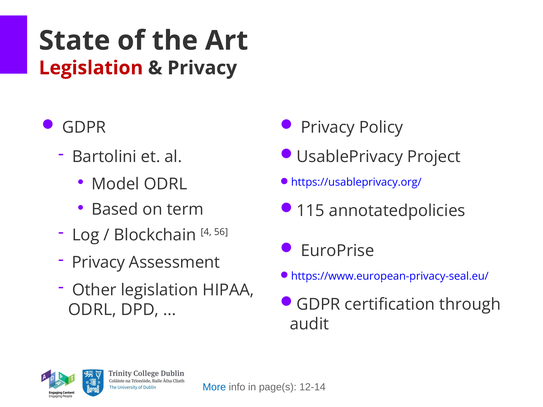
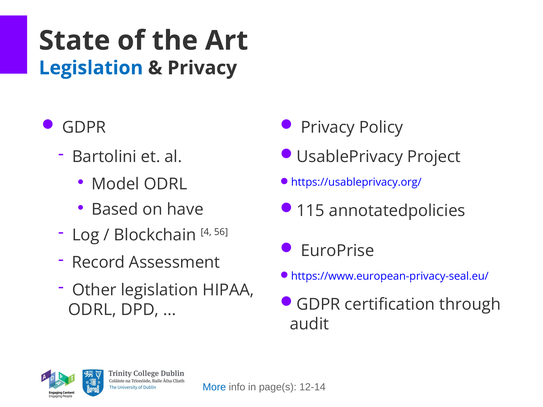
Legislation colour: red -> blue (91, 68)
term: term -> have (185, 210)
Privacy: Privacy -> Record (98, 263)
